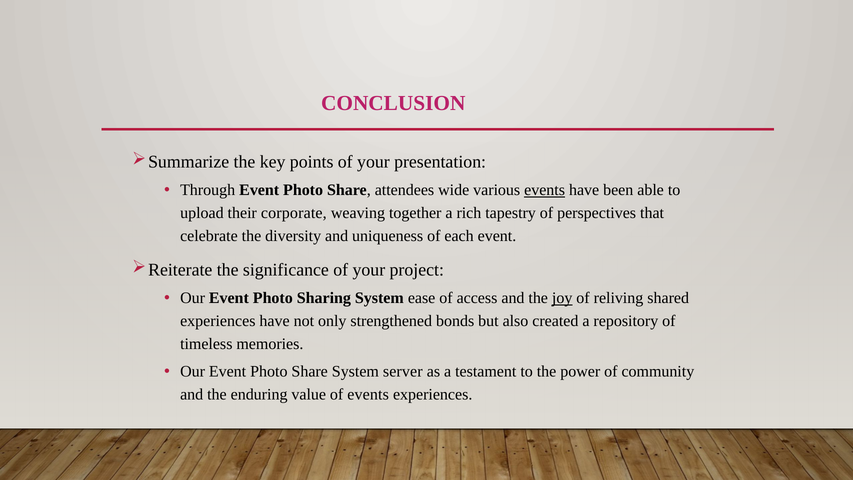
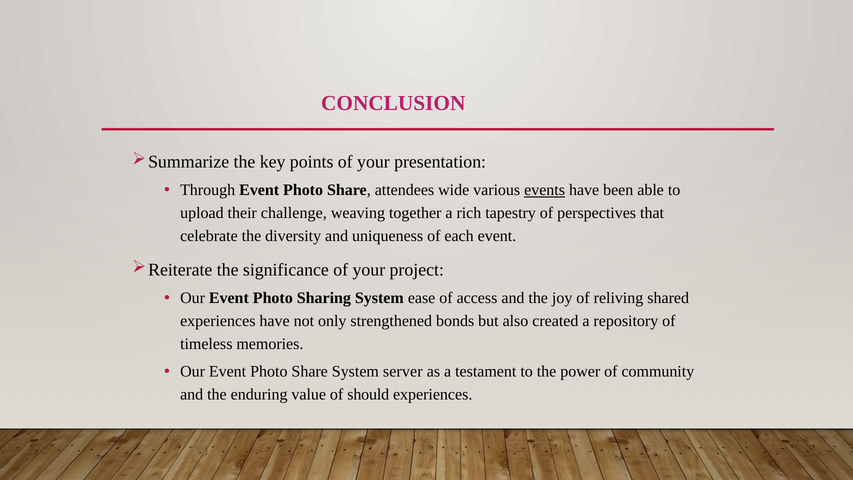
corporate: corporate -> challenge (294, 213)
joy underline: present -> none (562, 298)
of events: events -> should (368, 395)
